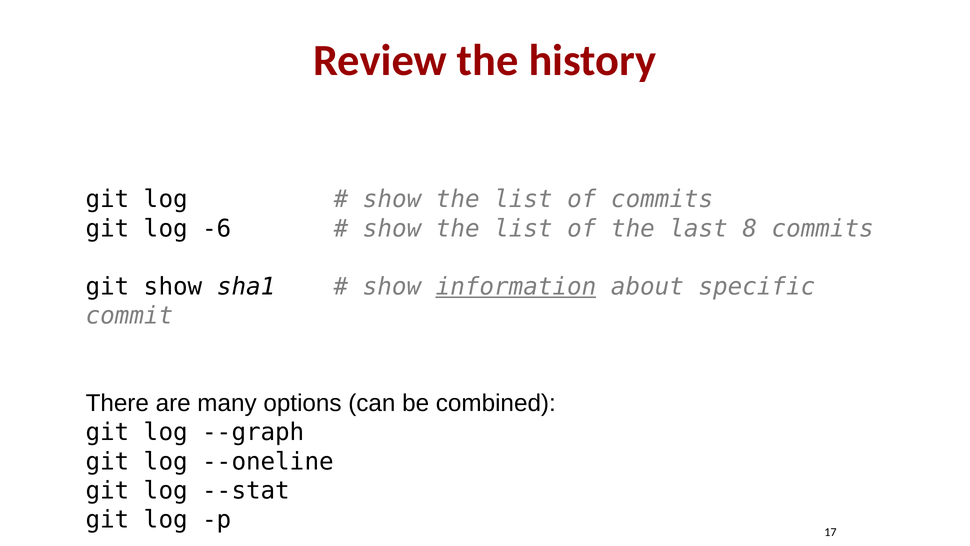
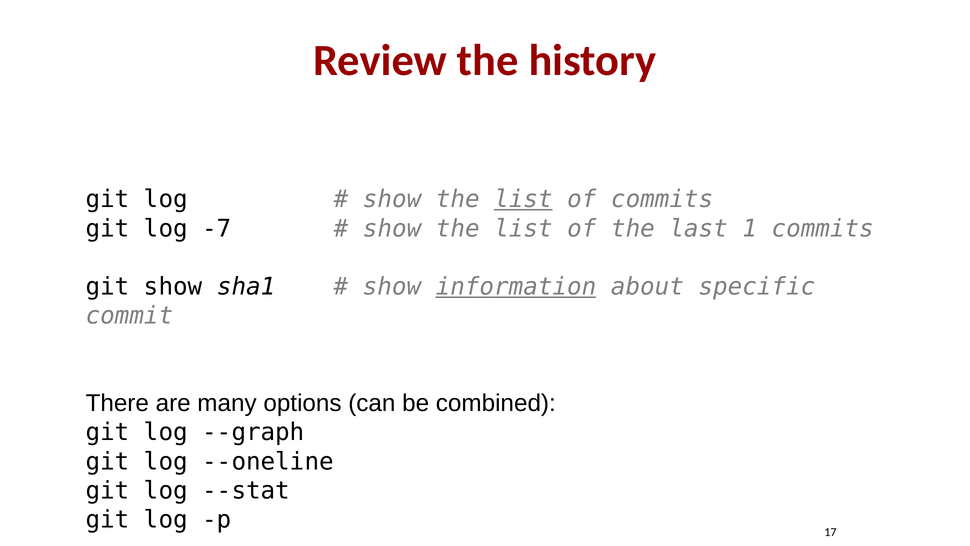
list underline: none -> present (523, 199)
-6: -6 -> -7 (217, 228)
8: 8 -> 1 (750, 228)
